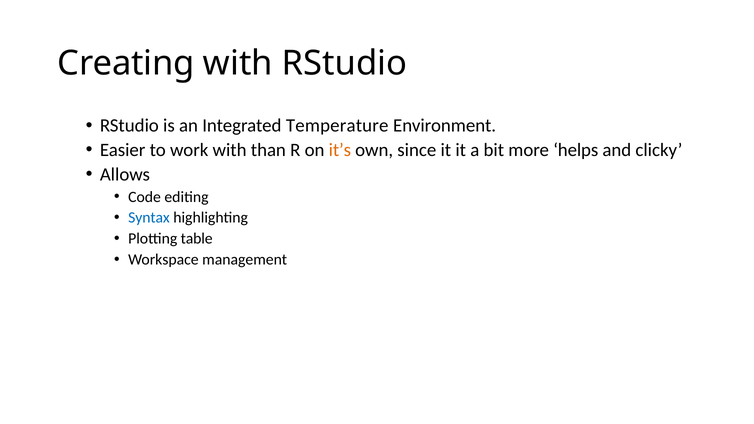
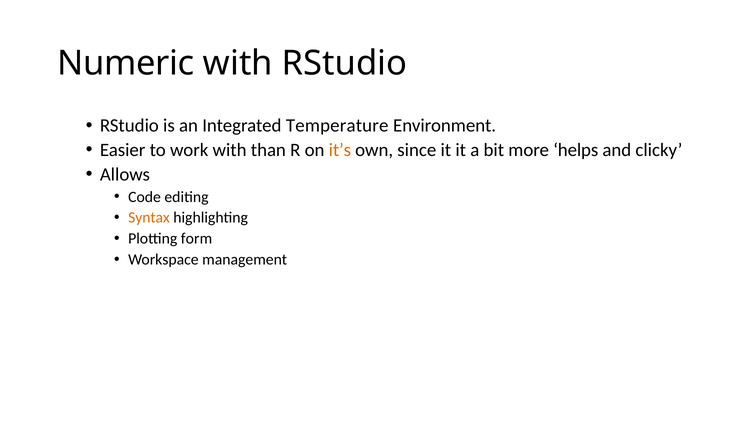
Creating: Creating -> Numeric (126, 63)
Syntax colour: blue -> orange (149, 218)
table: table -> form (197, 239)
